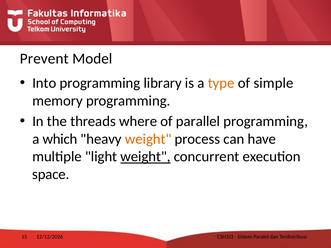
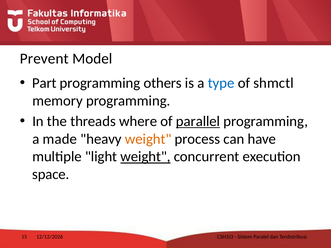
Into: Into -> Part (44, 83)
library: library -> others (163, 83)
type colour: orange -> blue (221, 83)
simple: simple -> shmctl (274, 83)
parallel underline: none -> present (198, 121)
which: which -> made (60, 139)
